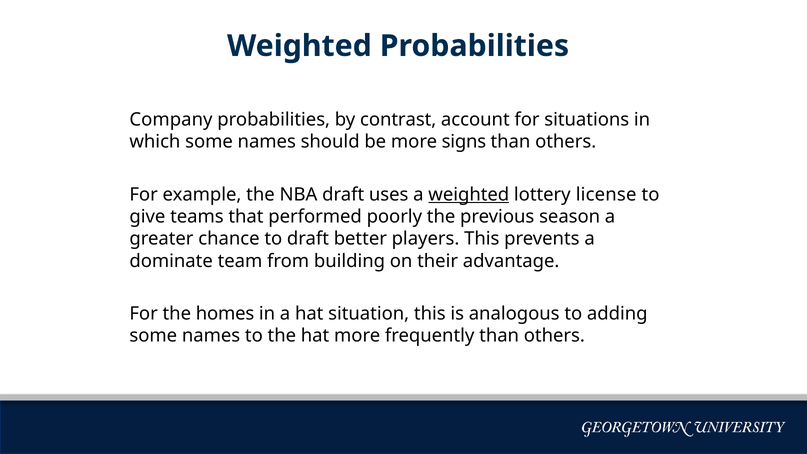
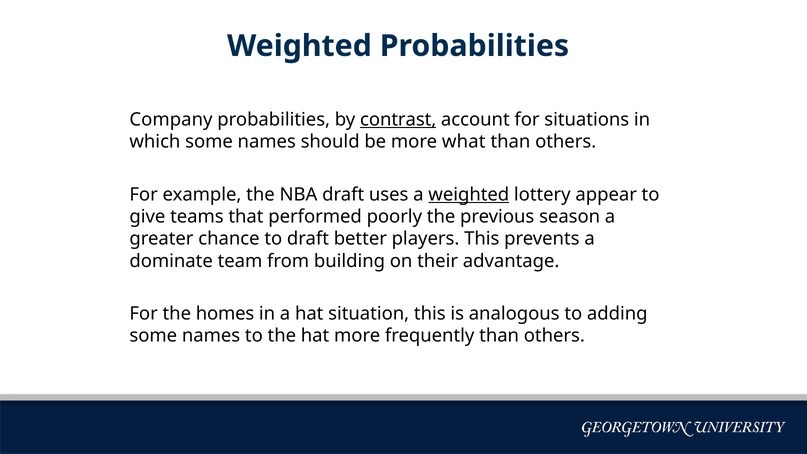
contrast underline: none -> present (398, 120)
signs: signs -> what (464, 142)
license: license -> appear (606, 195)
